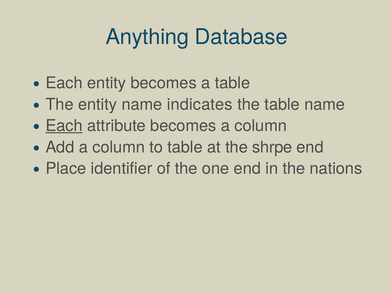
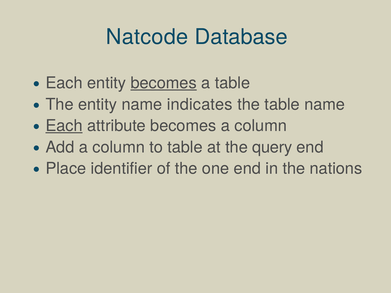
Anything: Anything -> Natcode (147, 37)
becomes underline: none -> present (164, 83)
shrpe: shrpe -> query (272, 147)
